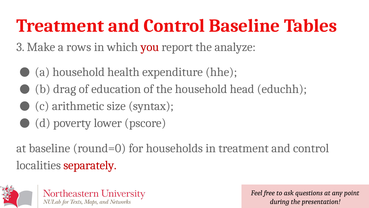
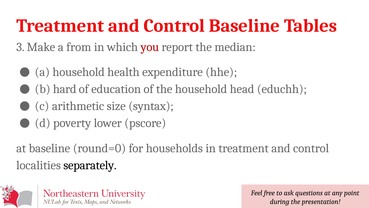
rows: rows -> from (79, 47)
analyze: analyze -> median (235, 47)
drag: drag -> hard (65, 89)
separately colour: red -> black (90, 165)
